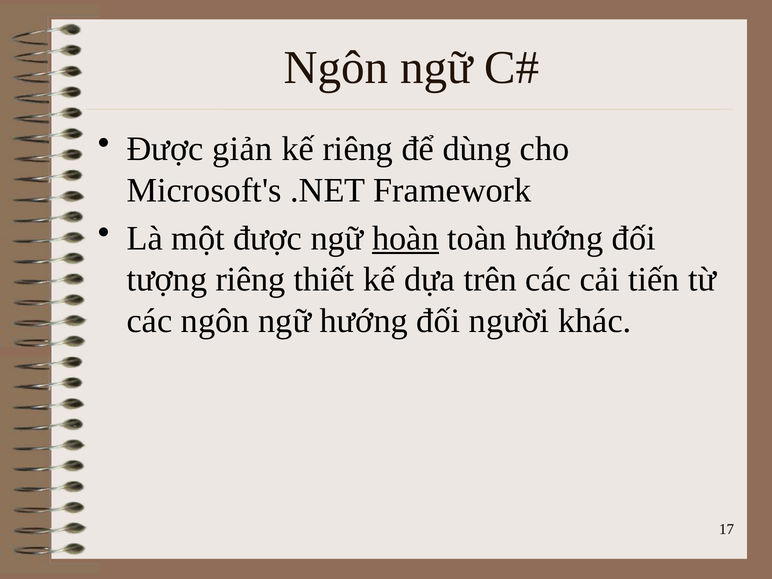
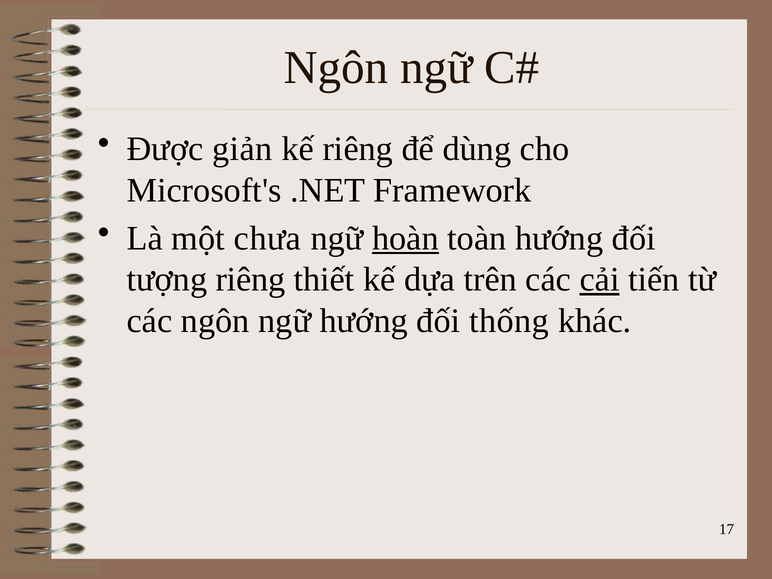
một được: được -> chưa (268, 238)
cải underline: none -> present (600, 280)
người: người -> thống (509, 321)
